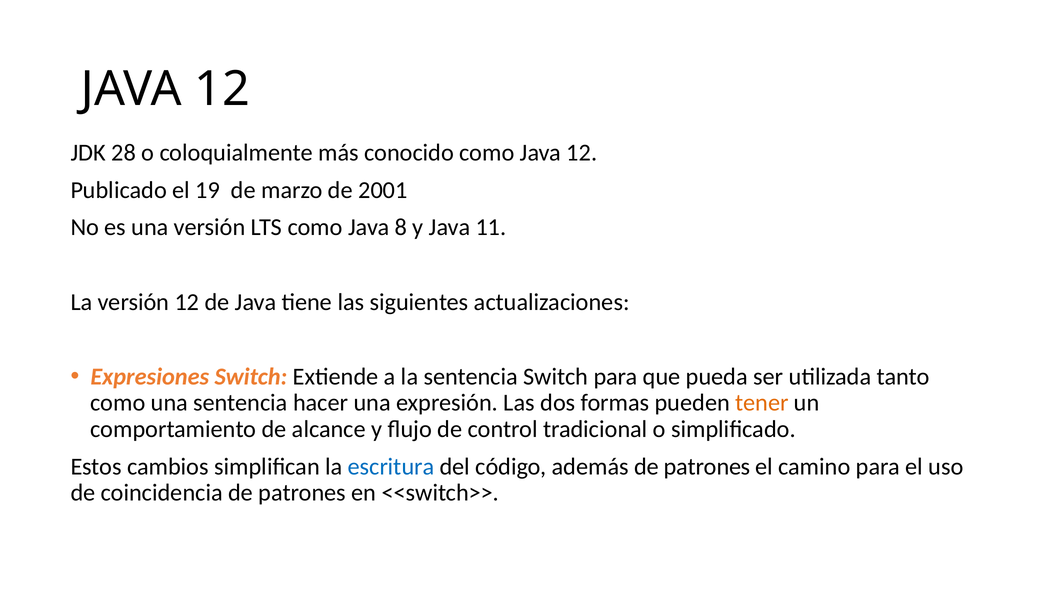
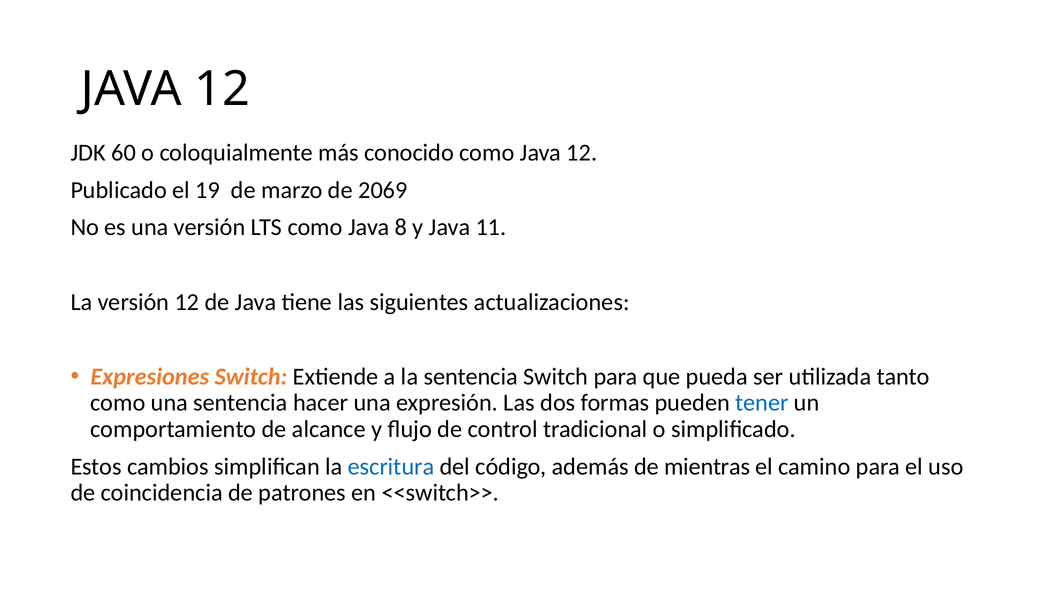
28: 28 -> 60 (124, 153)
2001: 2001 -> 2069 (383, 190)
tener colour: orange -> blue (762, 403)
además de patrones: patrones -> mientras (707, 466)
